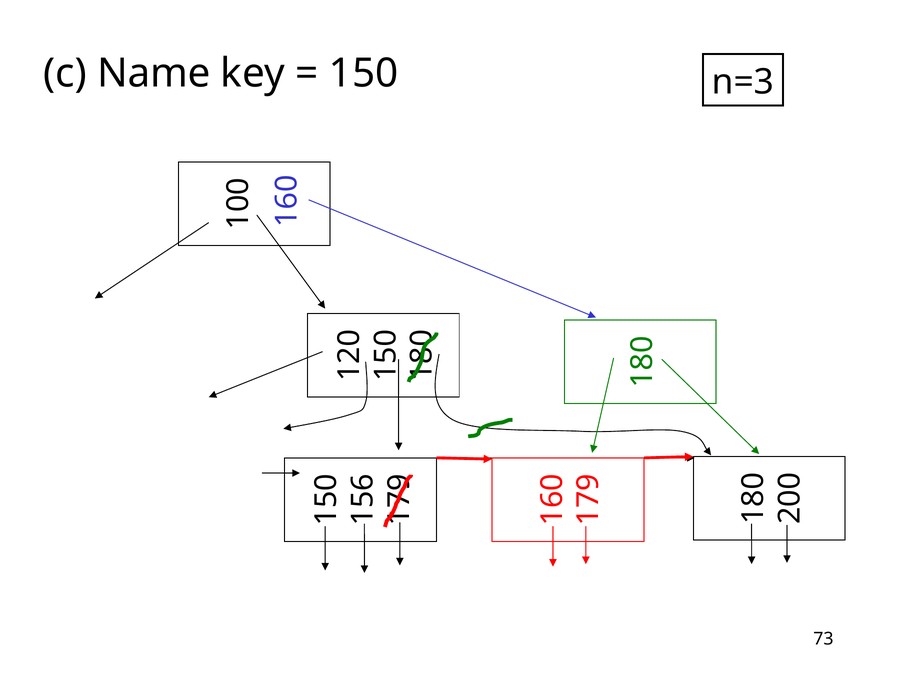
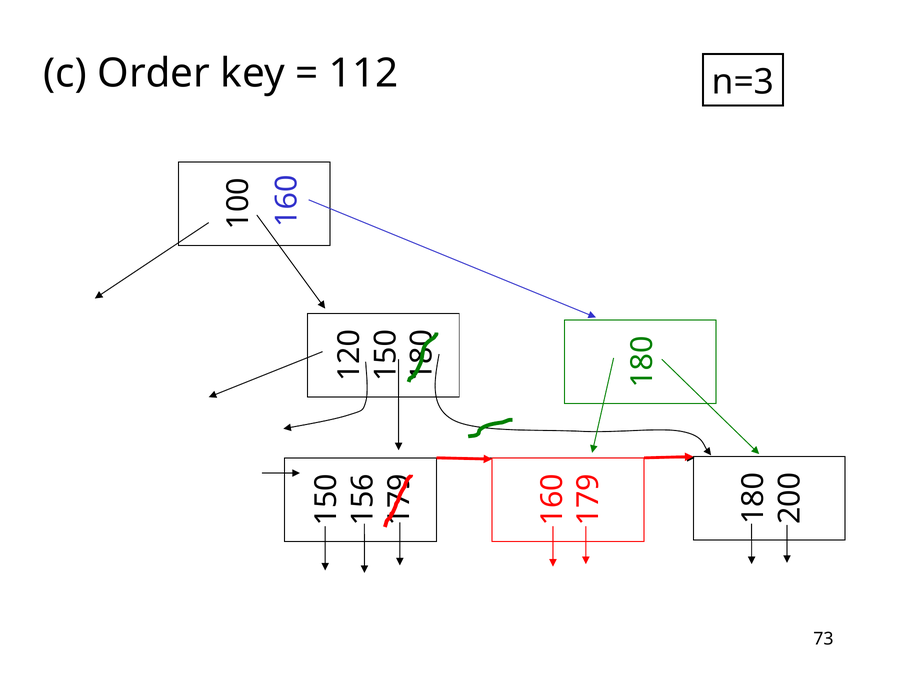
Name: Name -> Order (154, 73)
150: 150 -> 112 (364, 73)
